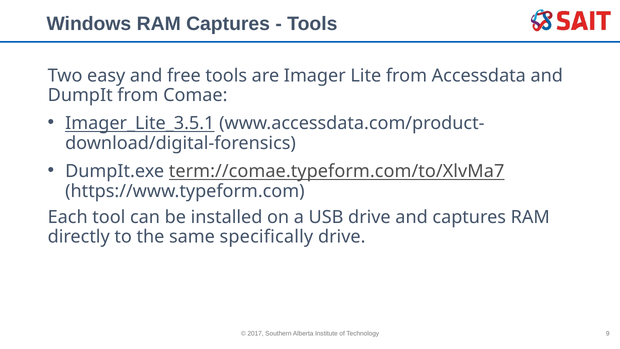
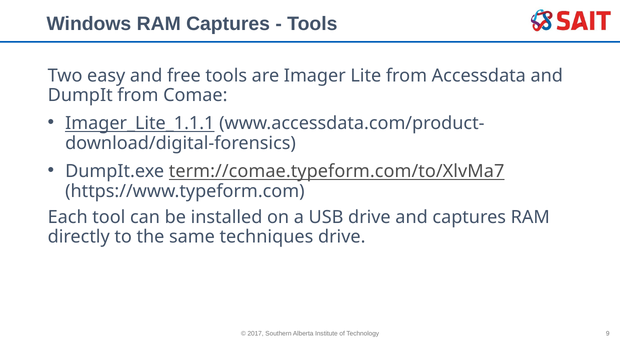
Imager_Lite_3.5.1: Imager_Lite_3.5.1 -> Imager_Lite_1.1.1 (140, 123)
specifically: specifically -> techniques (266, 237)
